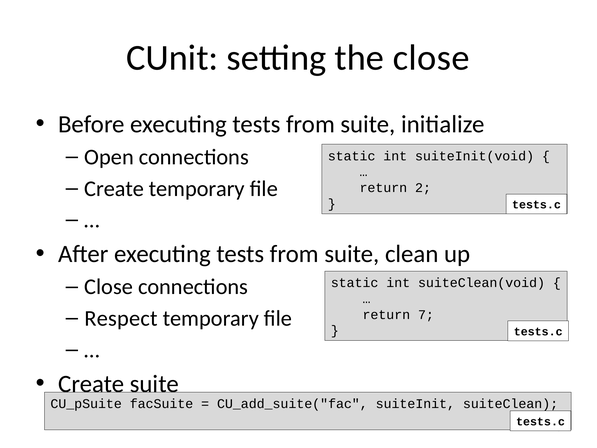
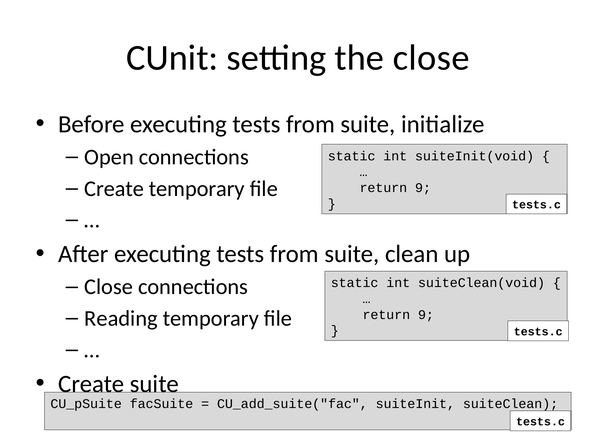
2: 2 -> 9 (423, 188)
Respect: Respect -> Reading (121, 318)
7: 7 -> 9 (426, 315)
